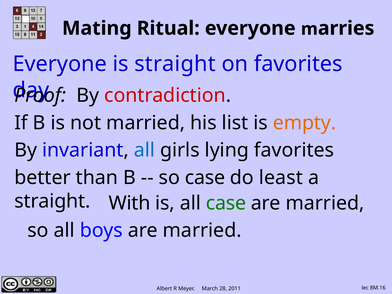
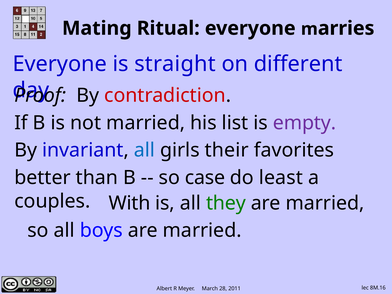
on favorites: favorites -> different (298, 64)
empty colour: orange -> purple (304, 123)
lying: lying -> their (227, 150)
straight: straight -> couples (52, 201)
all case: case -> they (226, 203)
